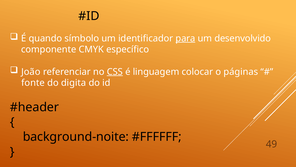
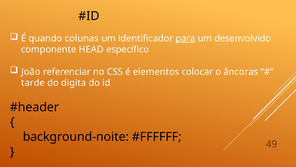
símbolo: símbolo -> colunas (82, 38)
CMYK: CMYK -> HEAD (91, 49)
CSS underline: present -> none (115, 72)
linguagem: linguagem -> elementos (156, 72)
páginas: páginas -> âncoras (241, 72)
fonte: fonte -> tarde (33, 83)
